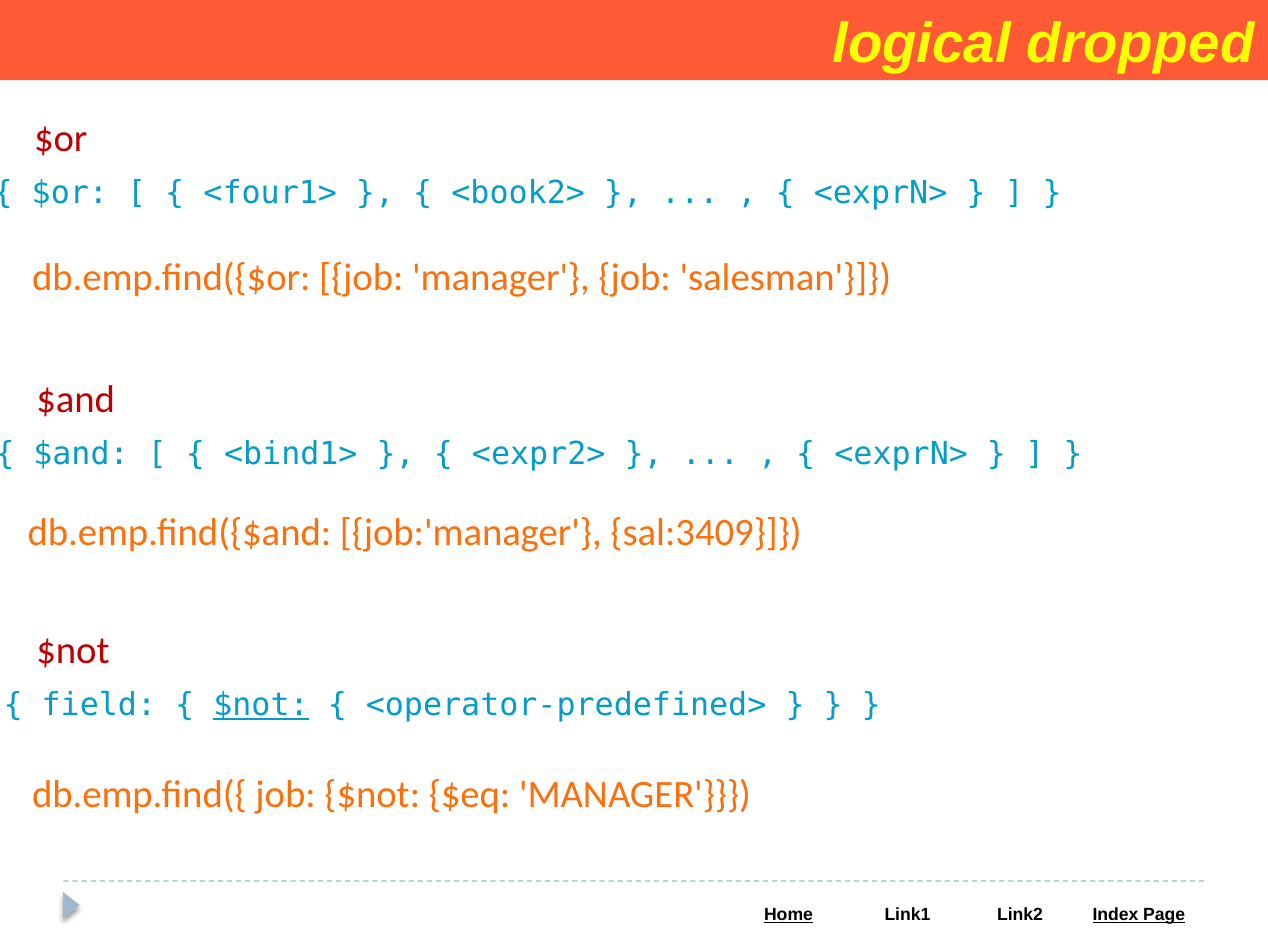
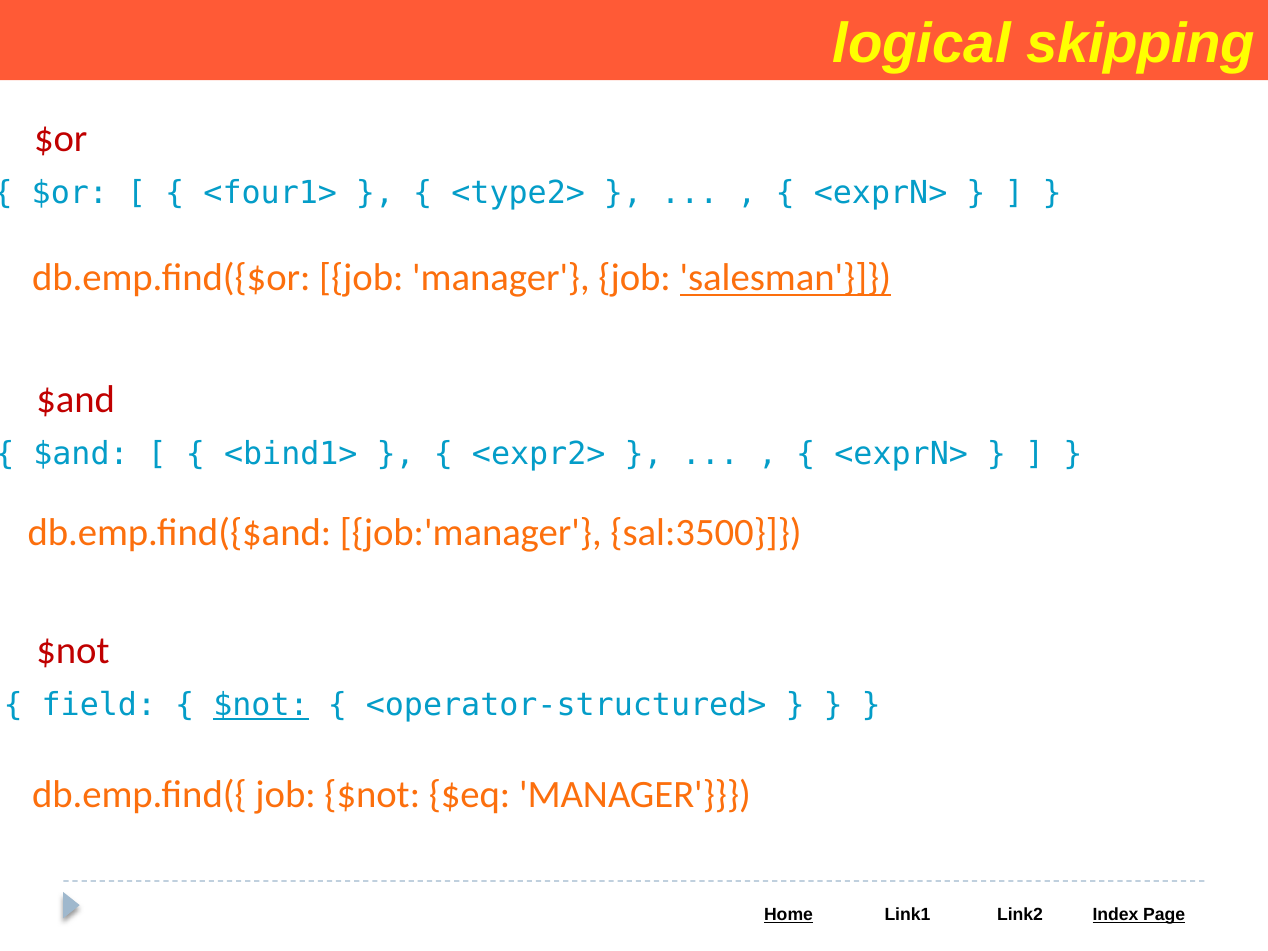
dropped: dropped -> skipping (1141, 44)
<book2>: <book2> -> <type2> (518, 193)
salesman underline: none -> present (785, 278)
sal:3409: sal:3409 -> sal:3500 (706, 532)
<operator-predefined>: <operator-predefined> -> <operator-structured> (566, 705)
